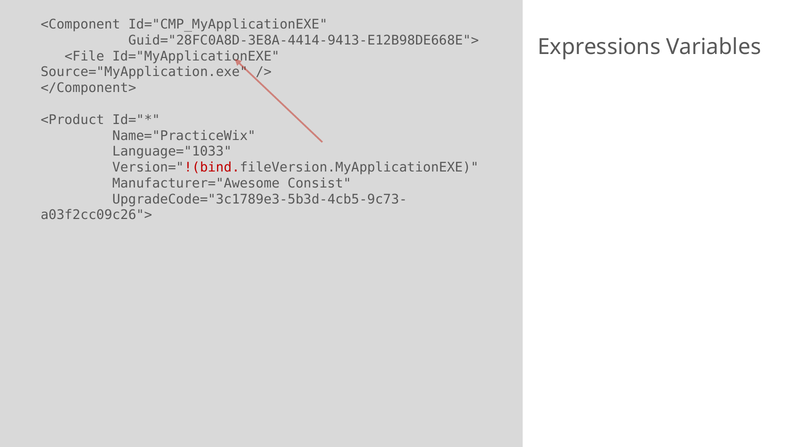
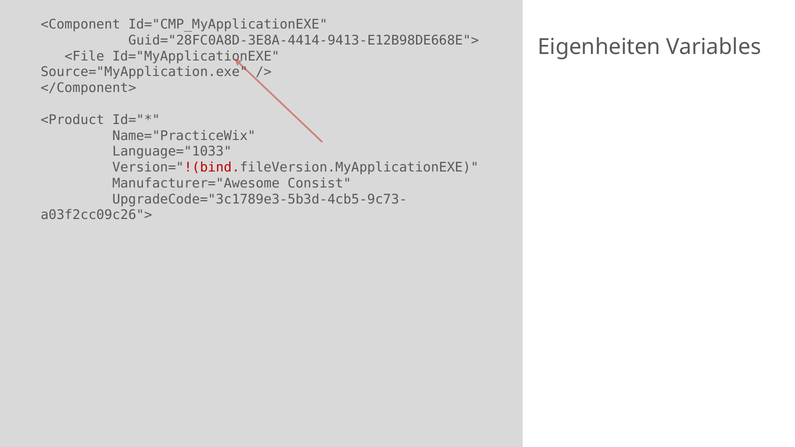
Expressions: Expressions -> Eigenheiten (599, 47)
